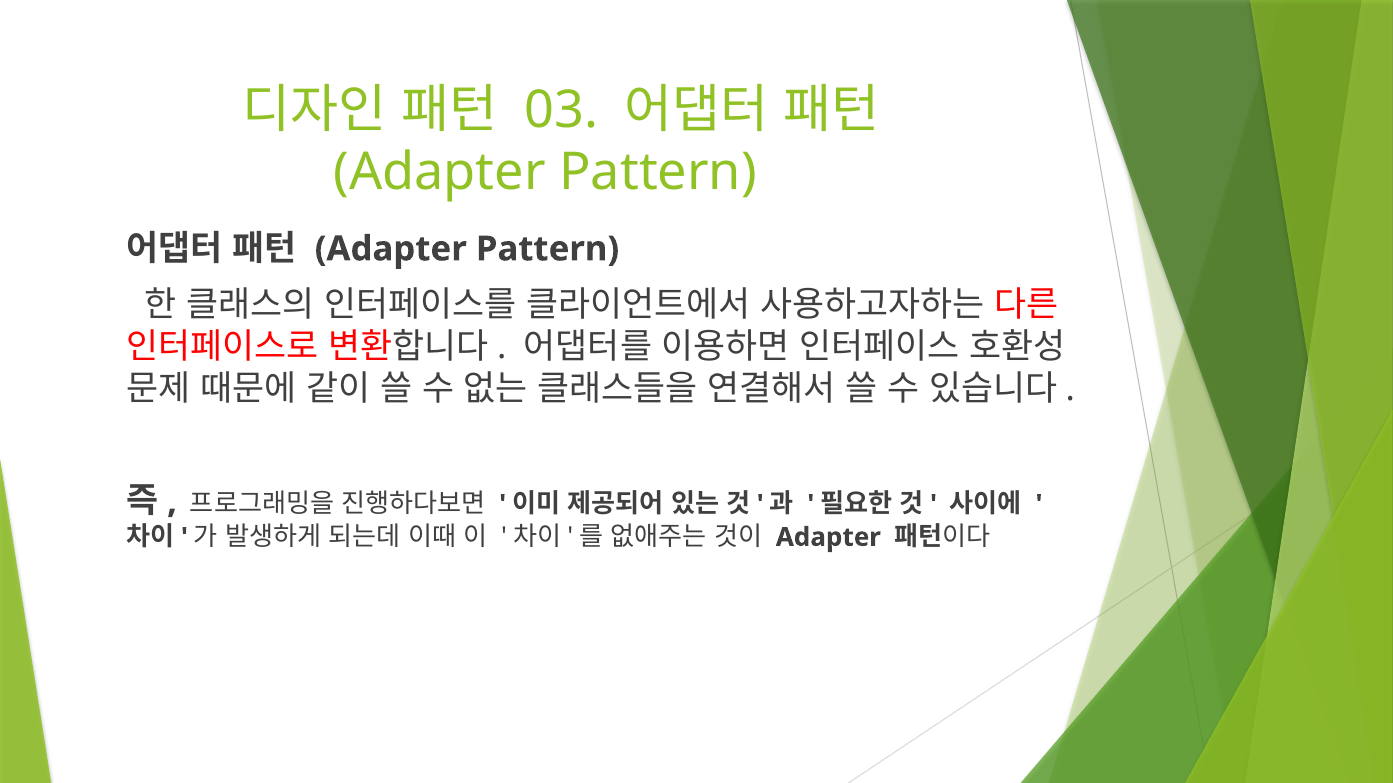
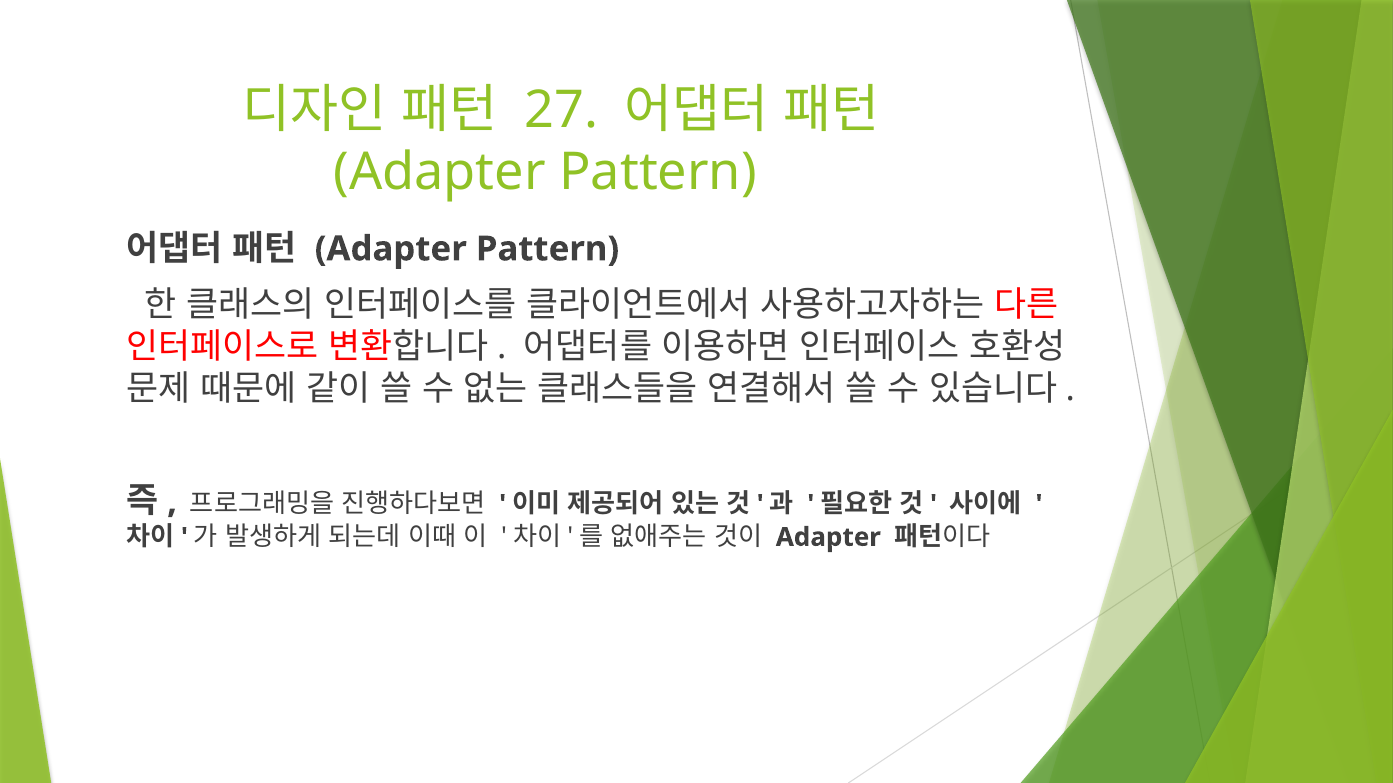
03: 03 -> 27 (562, 110)
